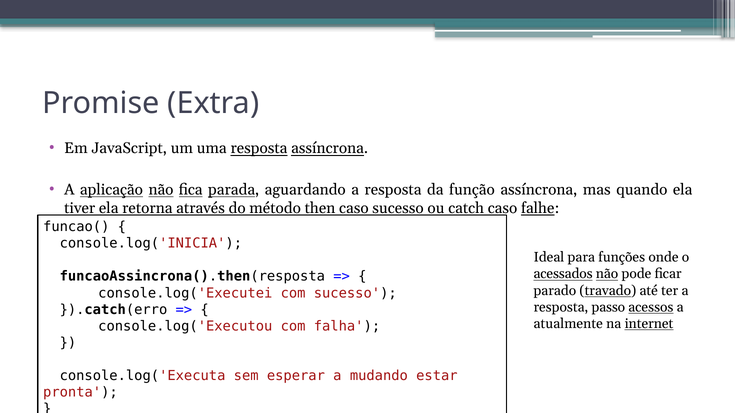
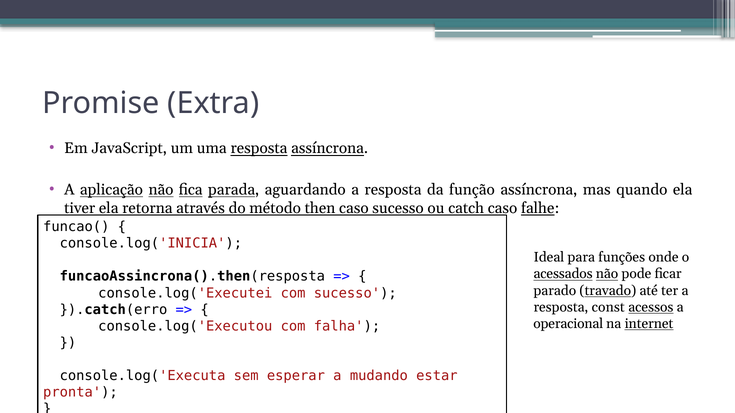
passo: passo -> const (608, 307)
atualmente: atualmente -> operacional (568, 324)
